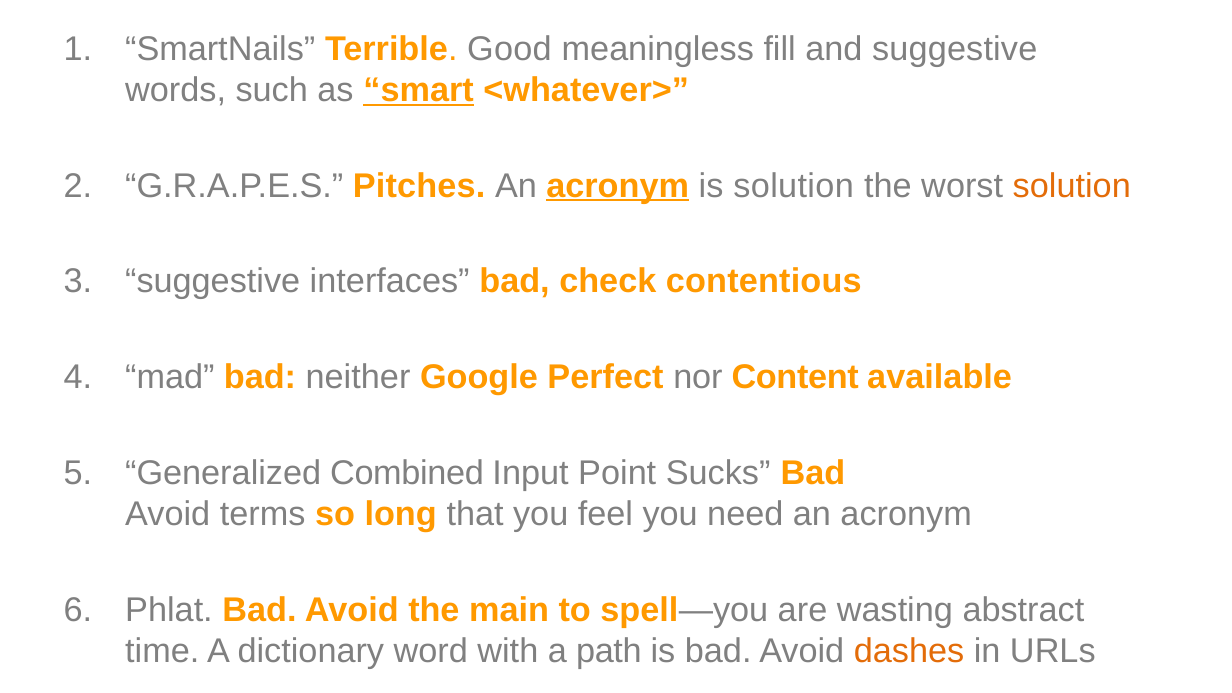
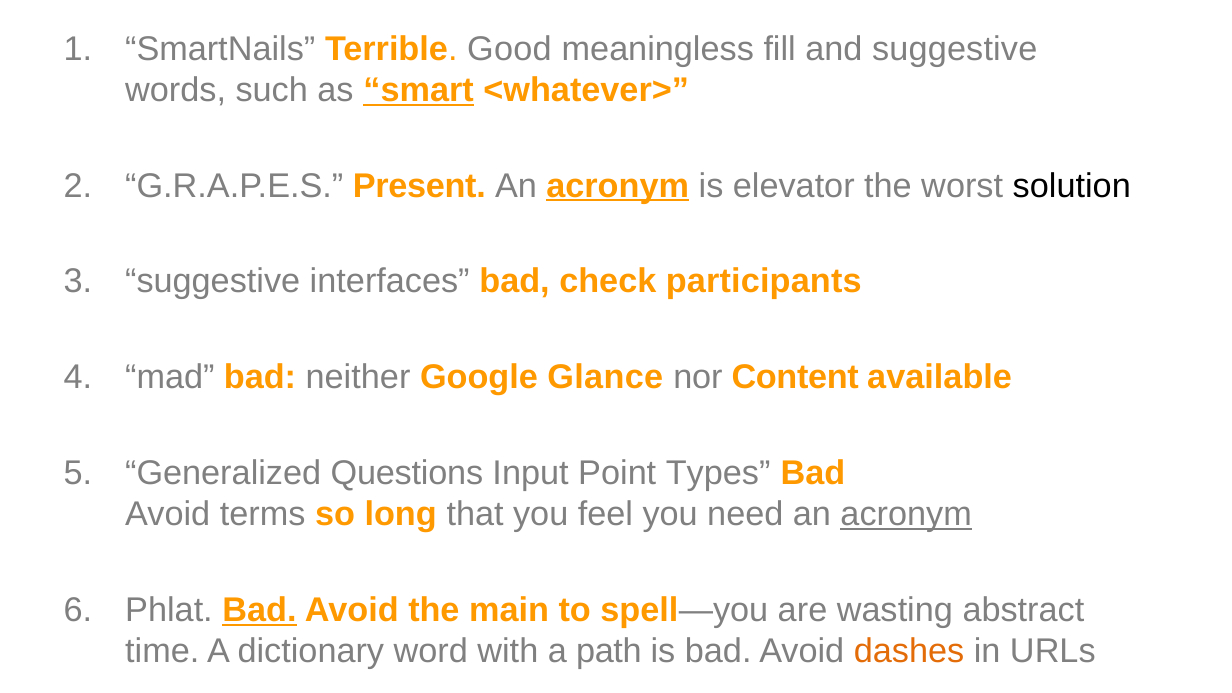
Pitches: Pitches -> Present (419, 186)
is solution: solution -> elevator (794, 186)
solution colour: orange -> black (1072, 186)
contentious: contentious -> participants (764, 282)
Perfect: Perfect -> Glance (605, 377)
Combined: Combined -> Questions (407, 473)
Sucks: Sucks -> Types (718, 473)
acronym underline: none -> present (906, 514)
Bad underline: none -> present (259, 610)
